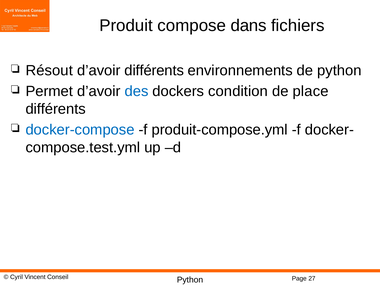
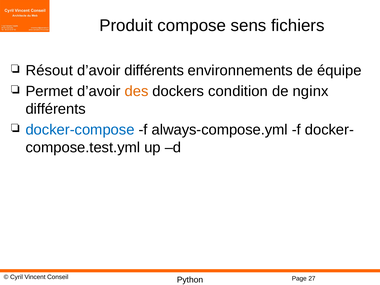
dans: dans -> sens (249, 25)
de python: python -> équipe (339, 71)
des colour: blue -> orange (137, 91)
place: place -> nginx (311, 91)
produit-compose.yml: produit-compose.yml -> always-compose.yml (220, 130)
